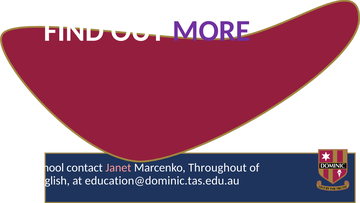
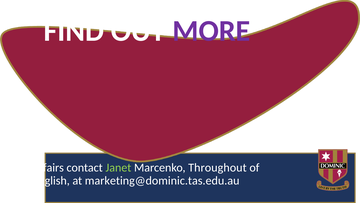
School: School -> Affairs (48, 167)
Janet colour: pink -> light green (118, 167)
education@dominic.tas.edu.au: education@dominic.tas.edu.au -> marketing@dominic.tas.edu.au (162, 180)
